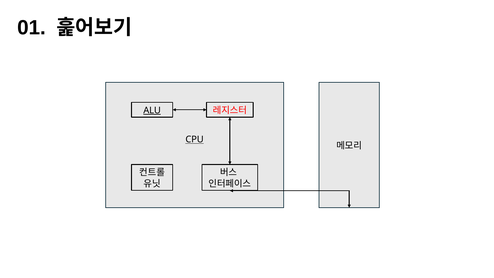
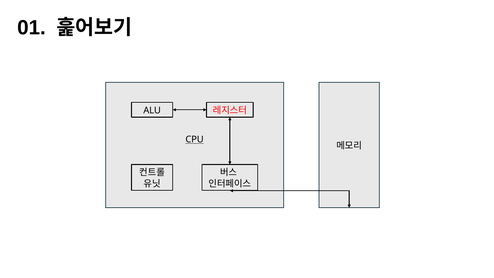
ALU underline: present -> none (152, 110)
